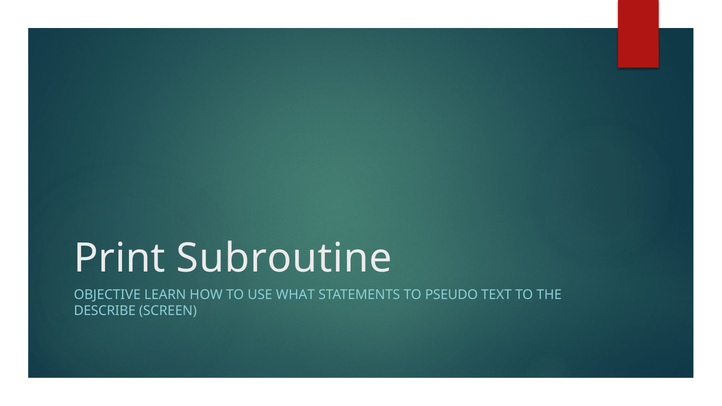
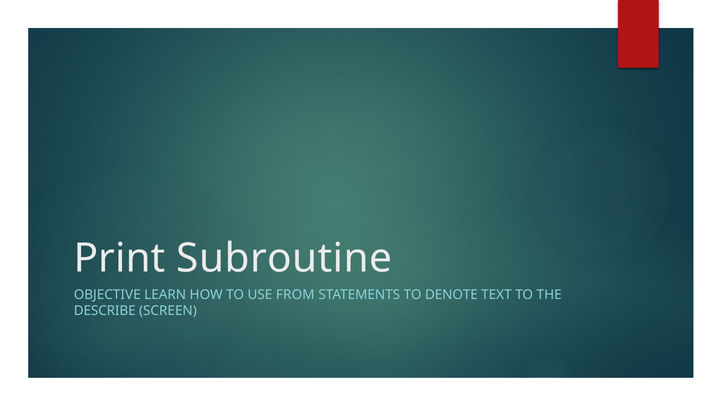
WHAT: WHAT -> FROM (295, 295)
PSEUDO: PSEUDO -> DENOTE (451, 295)
